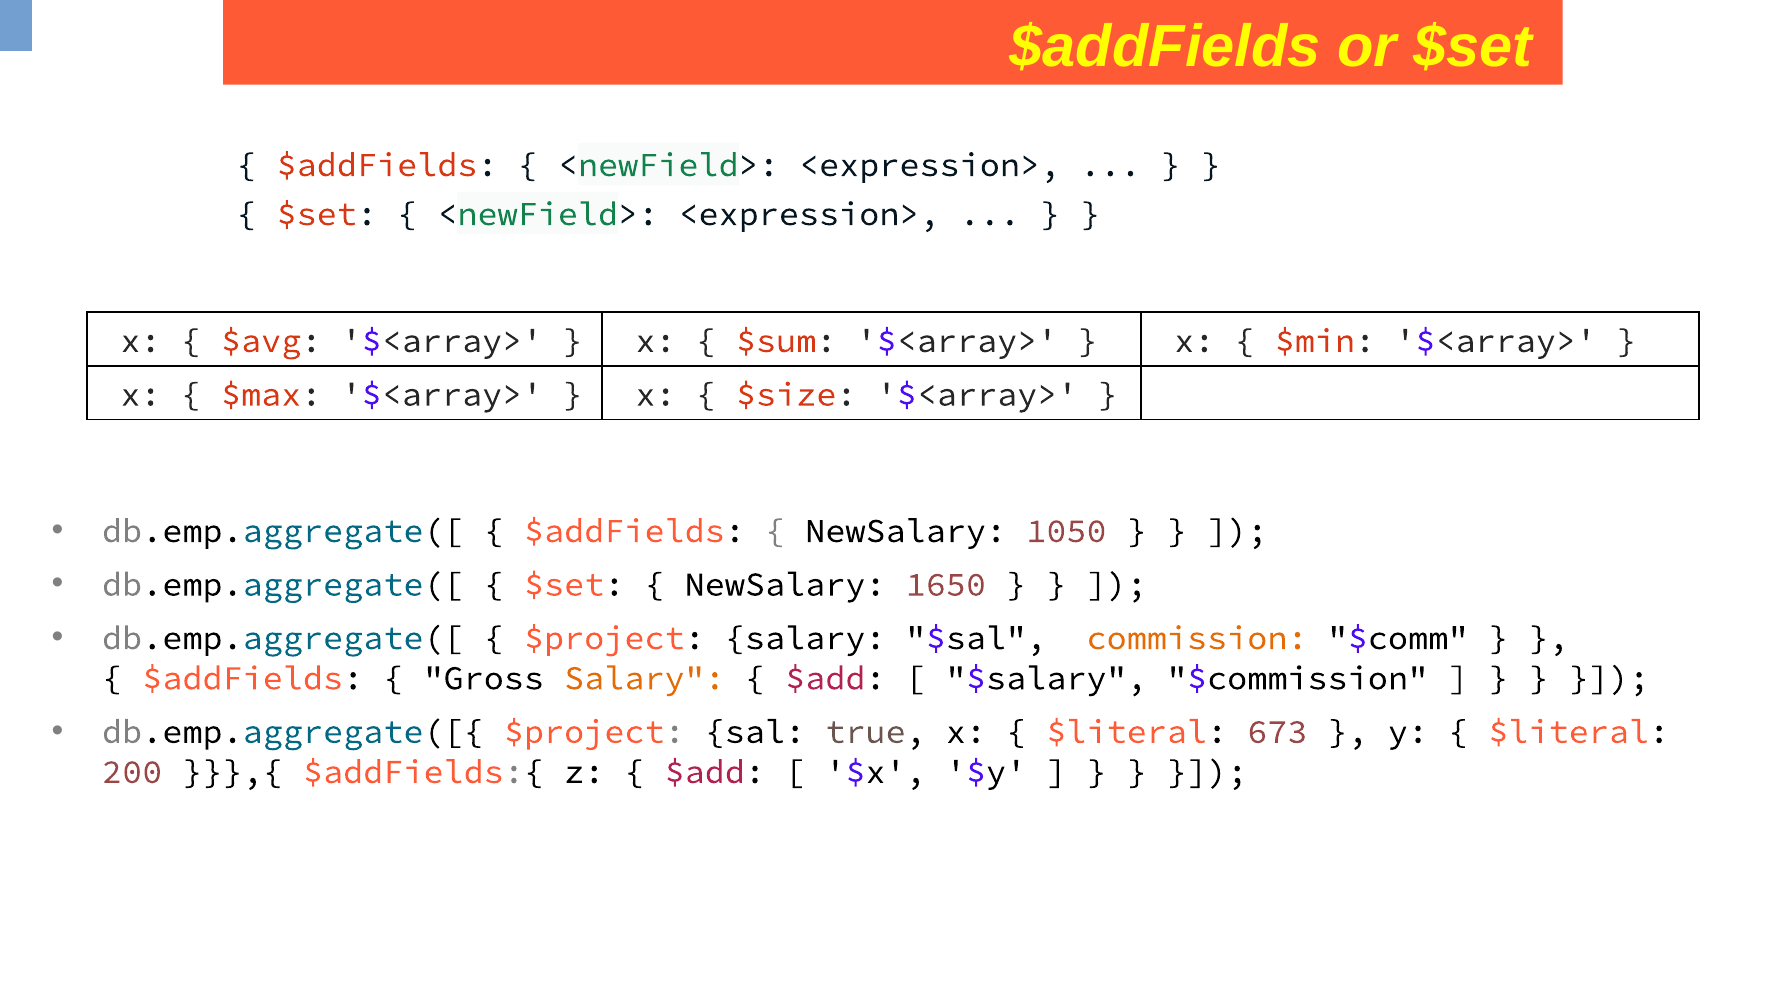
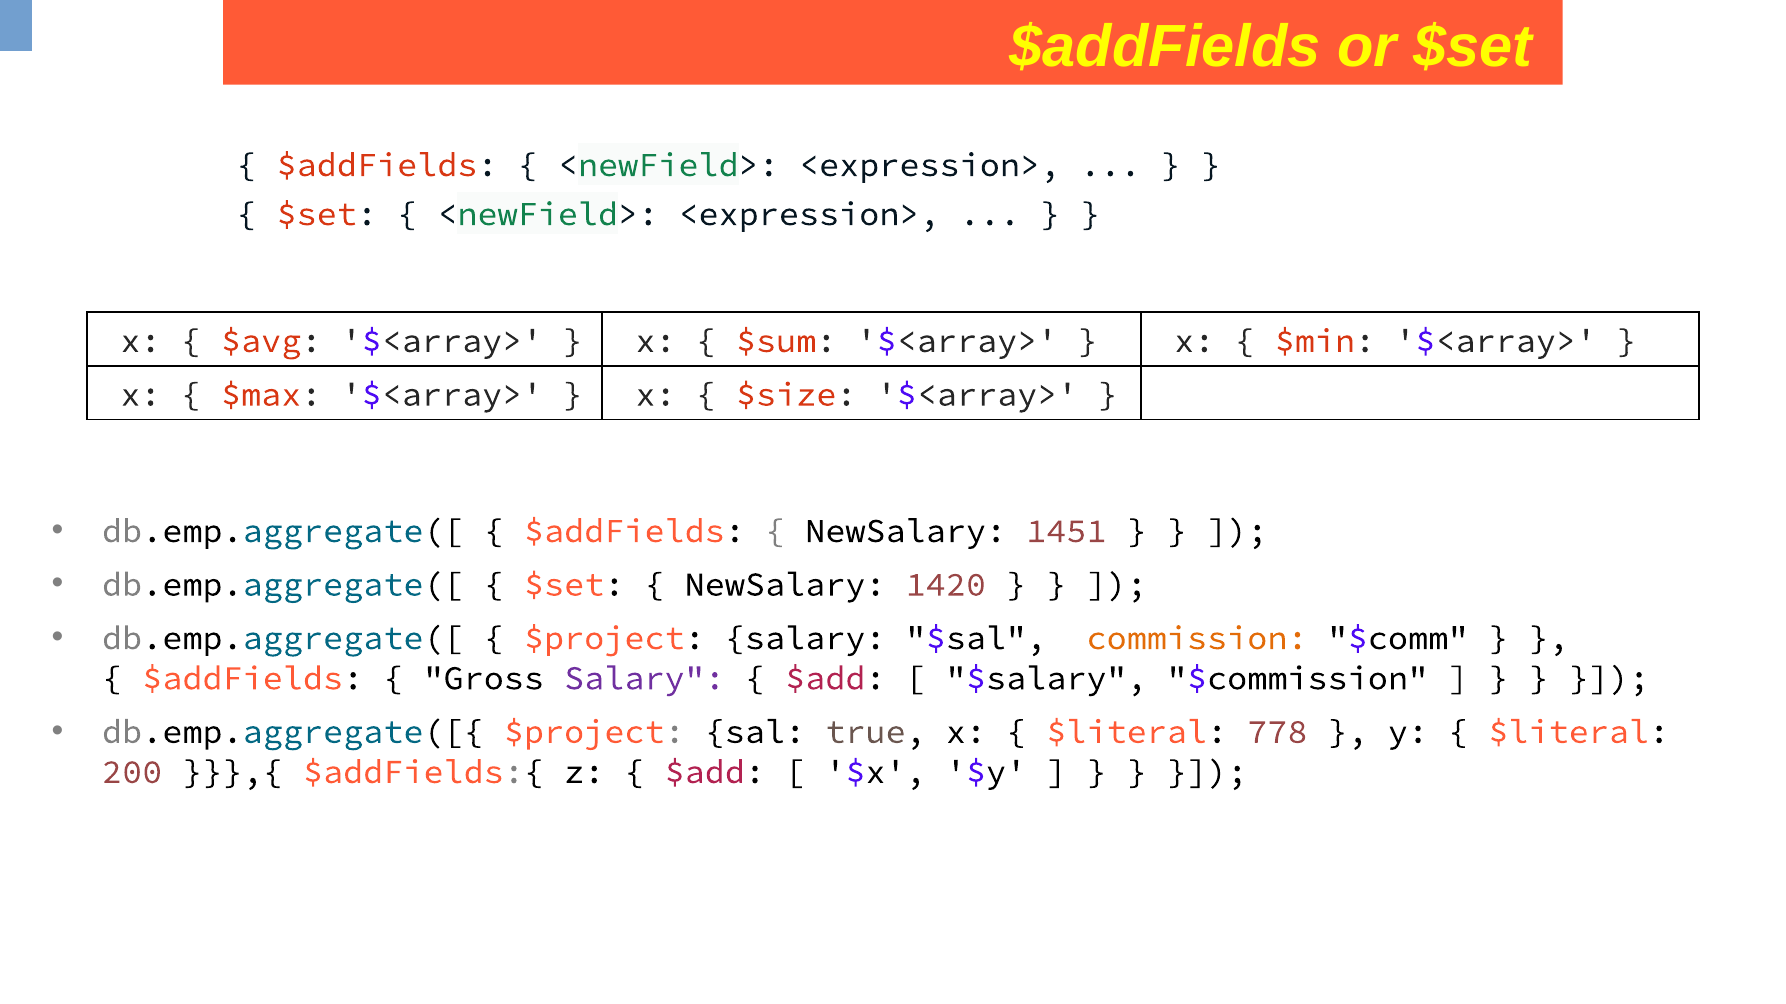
1050: 1050 -> 1451 (1066, 531)
1650: 1650 -> 1420 (946, 585)
Salary colour: orange -> purple (644, 679)
673: 673 -> 778 (1277, 732)
